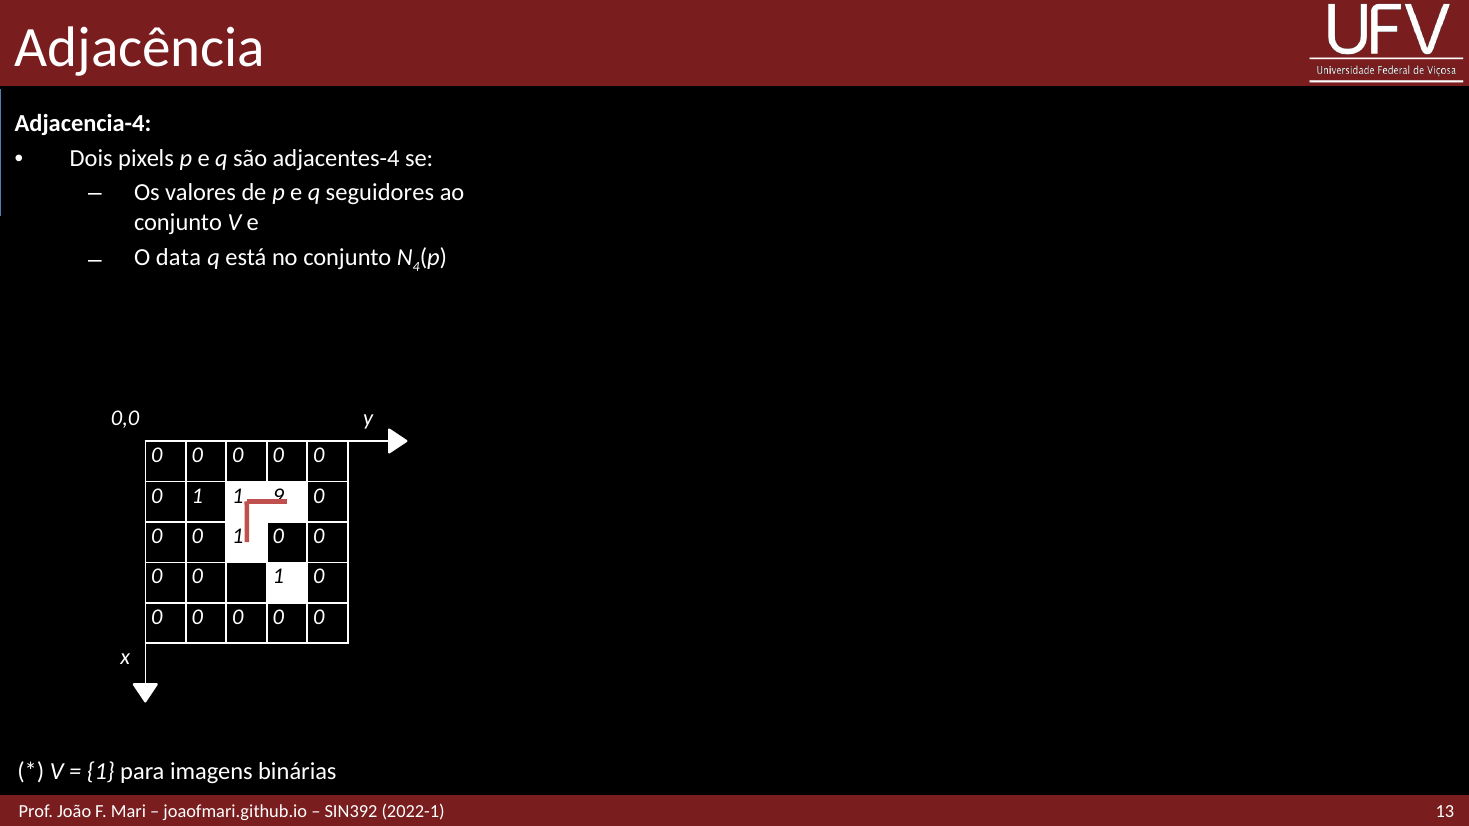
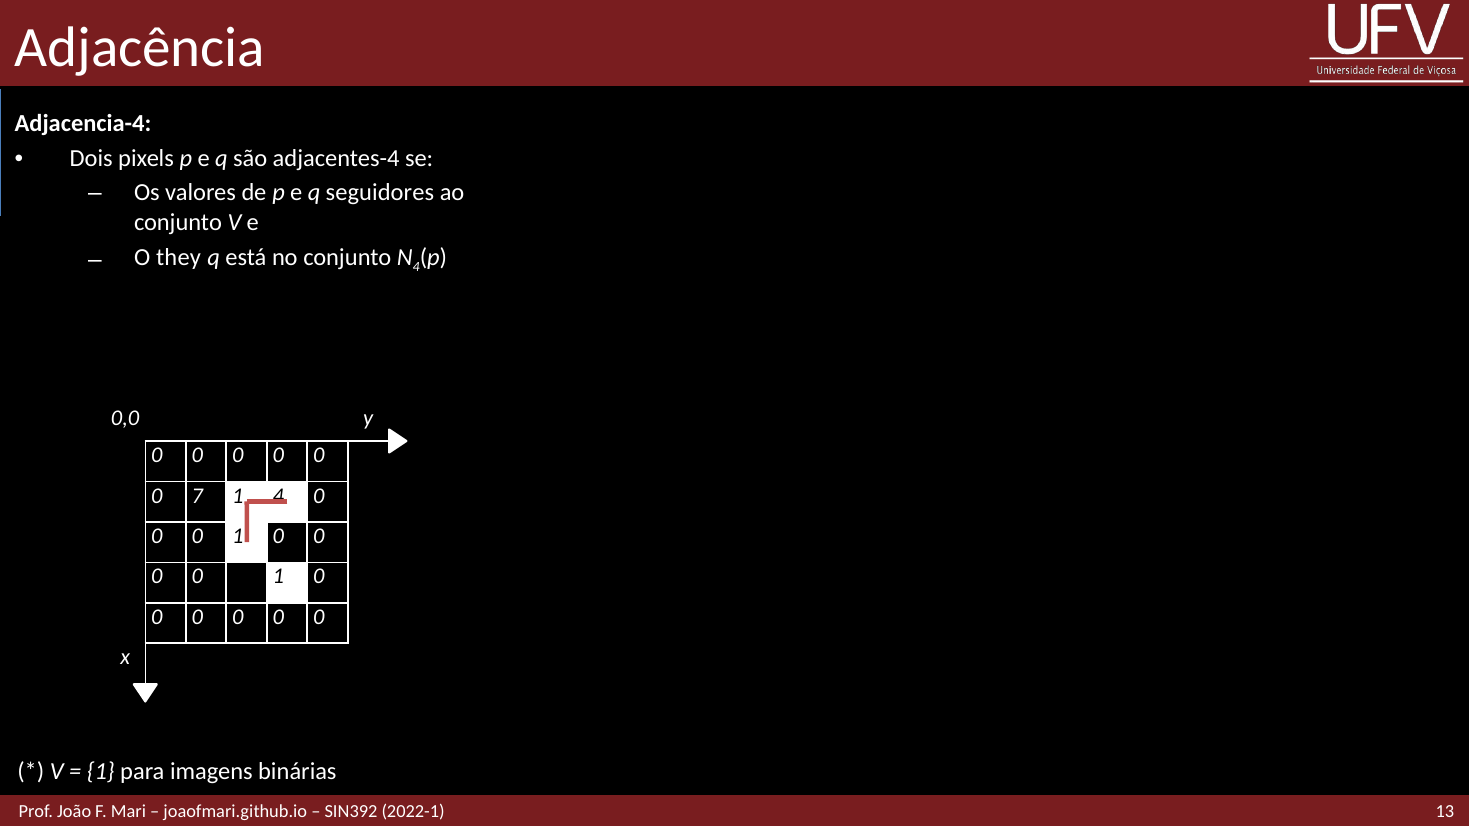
data: data -> they (178, 257)
1: 1 -> 7 (197, 496)
1 9: 9 -> 4 (278, 496)
